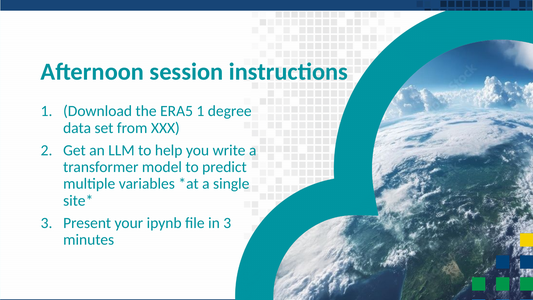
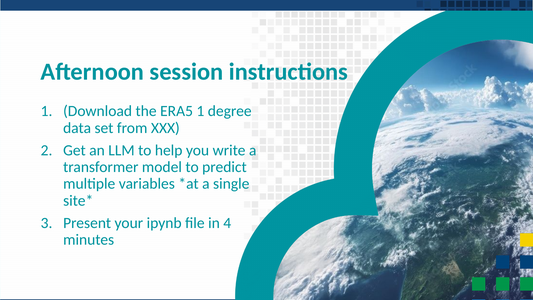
in 3: 3 -> 4 (227, 223)
